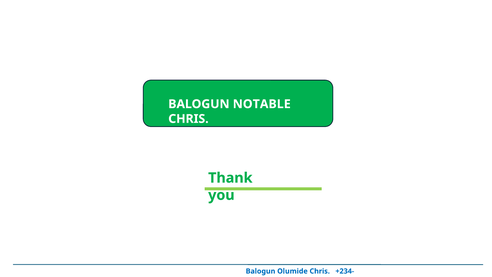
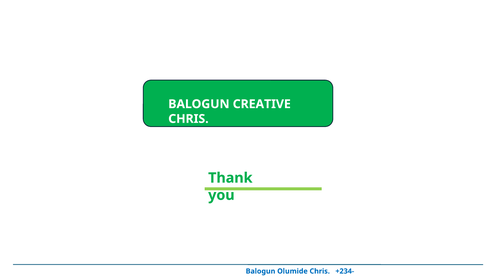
NOTABLE: NOTABLE -> CREATIVE (262, 104)
